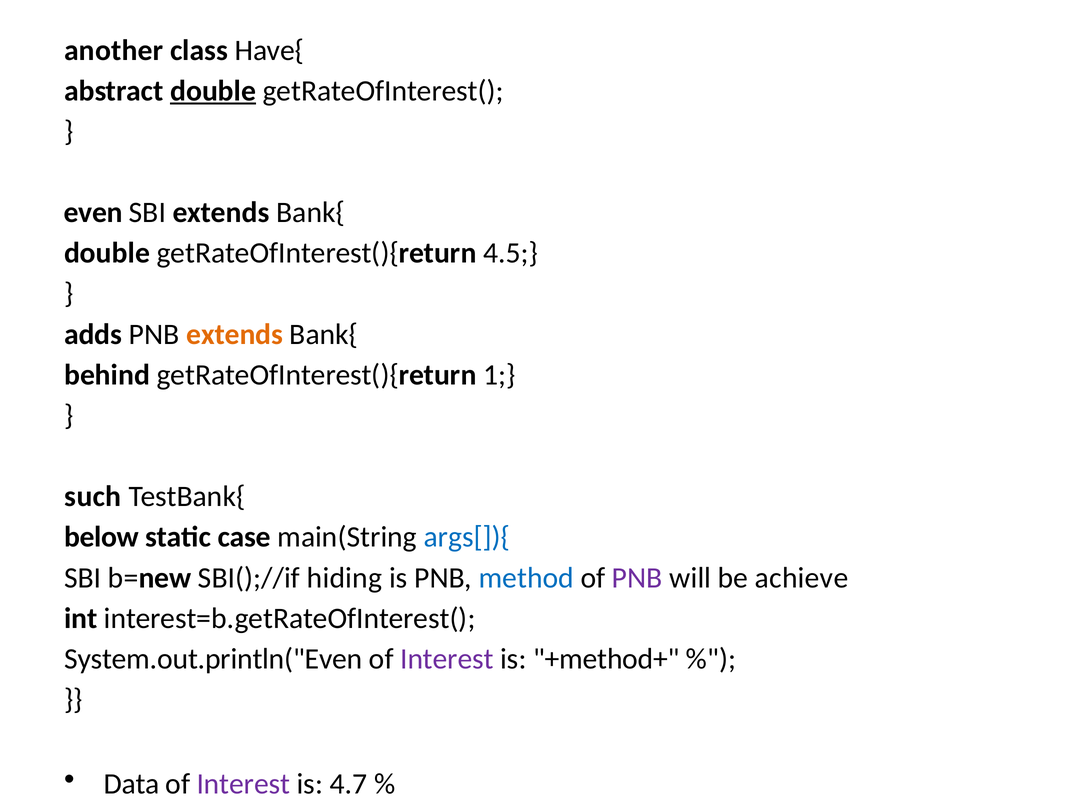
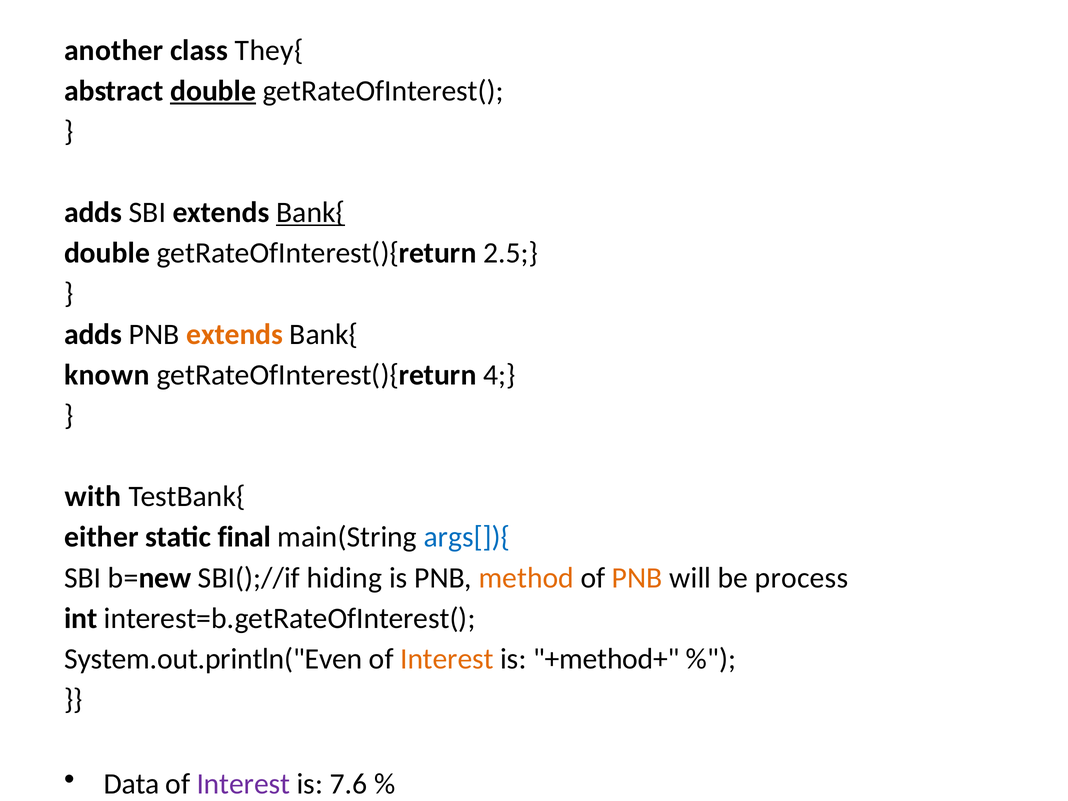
Have{: Have{ -> They{ (269, 50)
even: even -> adds (93, 213)
Bank{ underline: none -> present (311, 213)
4.5: 4.5 -> 2.5 (511, 253)
behind: behind -> known (107, 375)
1: 1 -> 4 (499, 375)
such: such -> with (93, 497)
below: below -> either (101, 537)
case: case -> final (244, 537)
method colour: blue -> orange (526, 578)
PNB colour: purple -> orange (637, 578)
achieve: achieve -> process (802, 578)
Interest colour: purple -> orange (447, 659)
4.7: 4.7 -> 7.6 (349, 784)
